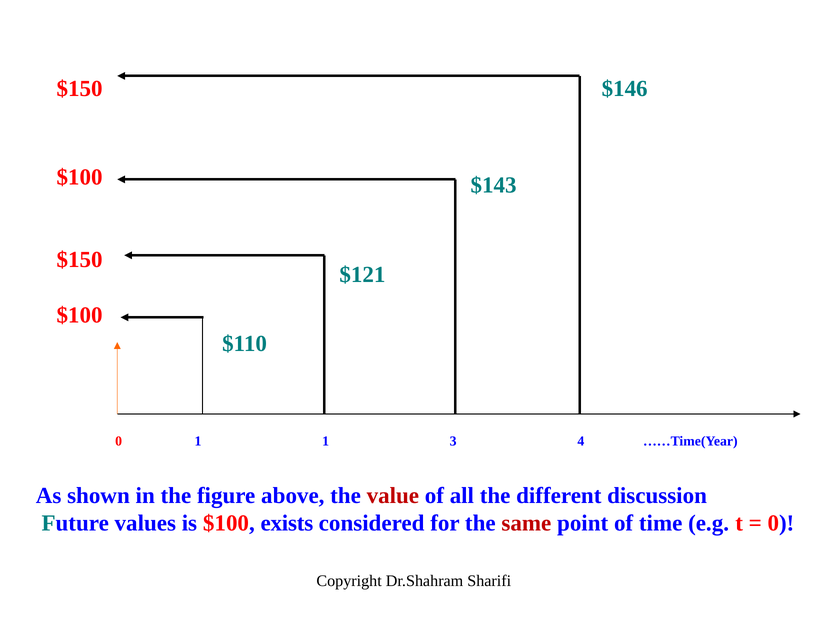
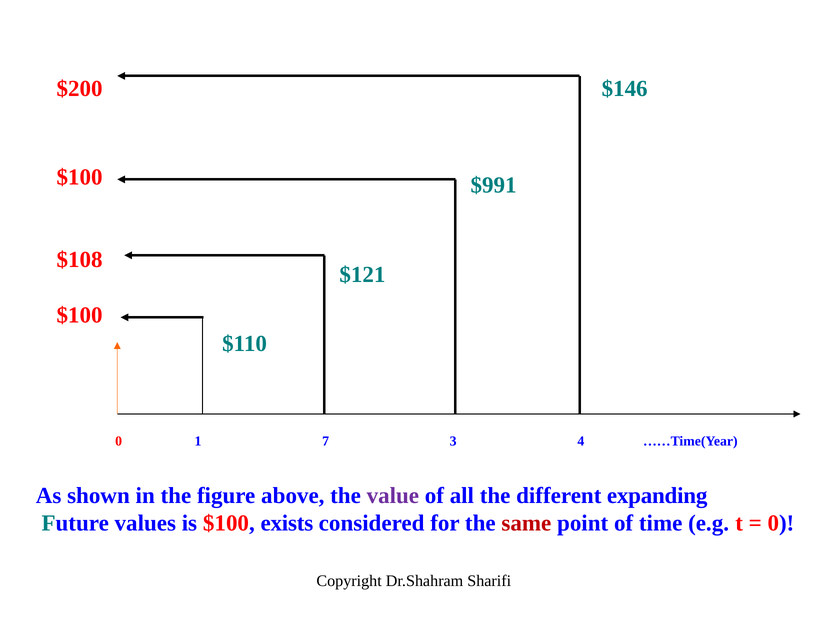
$150: $150 -> $200 (80, 89)
$143: $143 -> $991 (494, 185)
$150: $150 -> $108 (80, 260)
1 1: 1 -> 7 (326, 441)
value colour: red -> purple (393, 496)
discussion: discussion -> expanding (657, 496)
